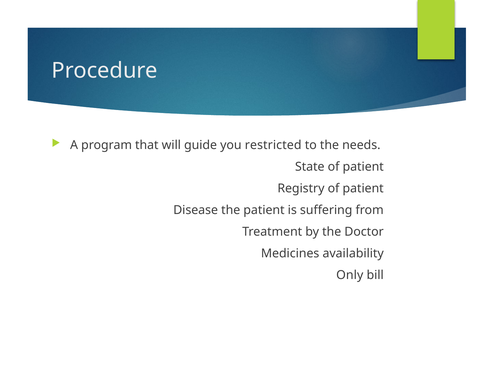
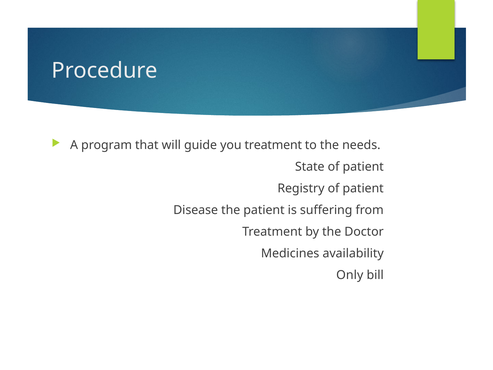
you restricted: restricted -> treatment (273, 145)
